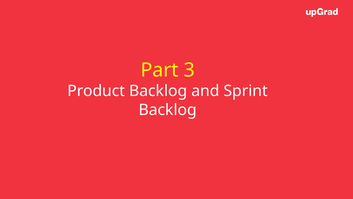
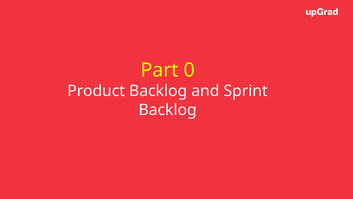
3: 3 -> 0 (189, 70)
